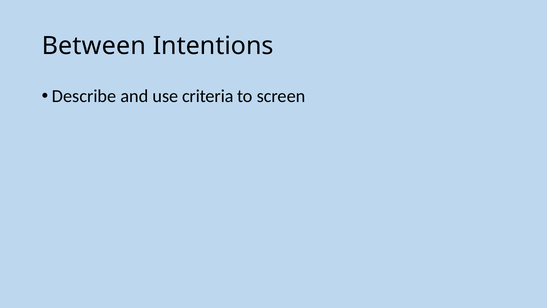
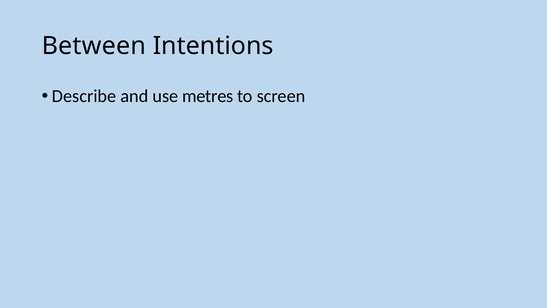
criteria: criteria -> metres (208, 96)
